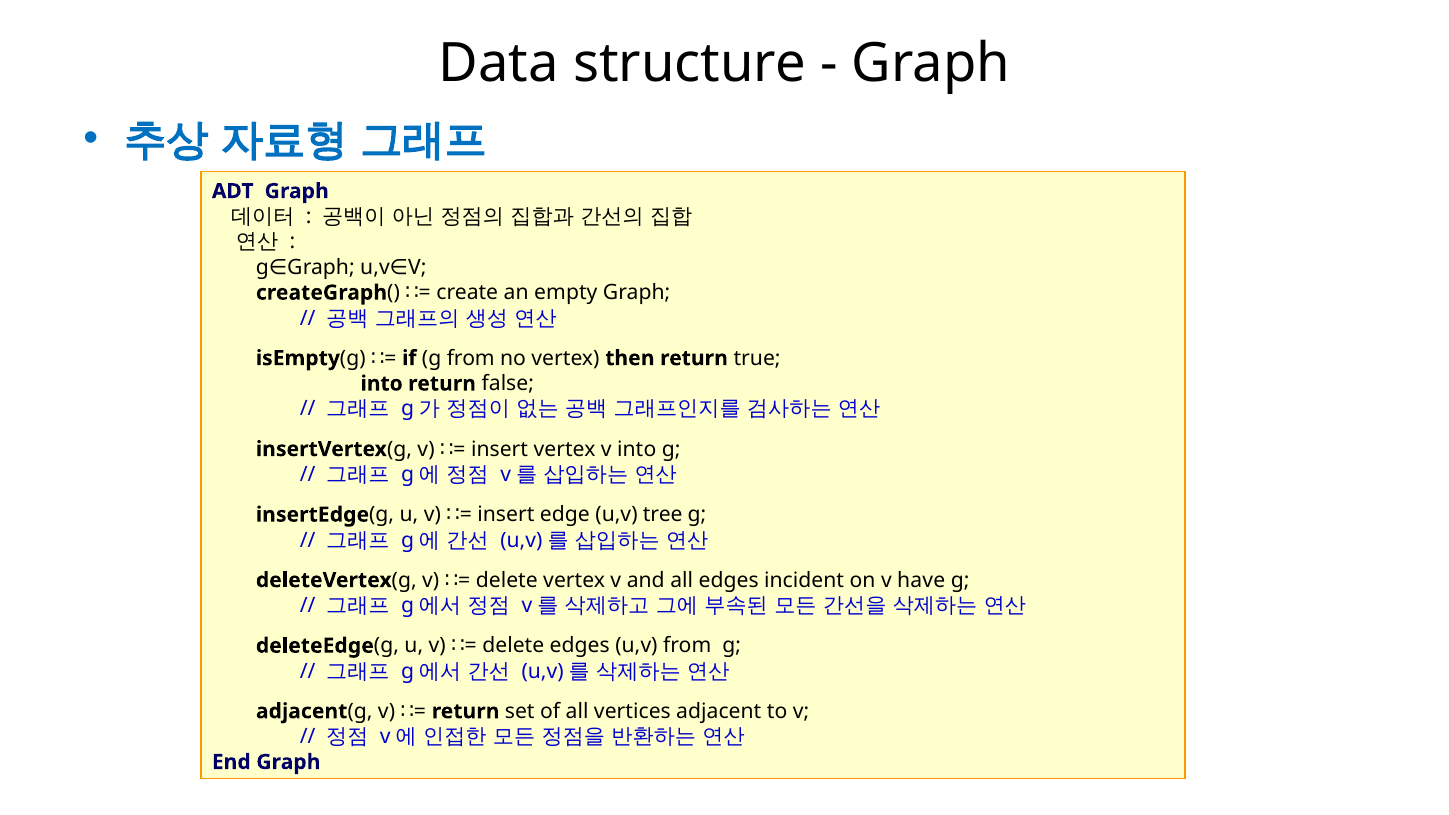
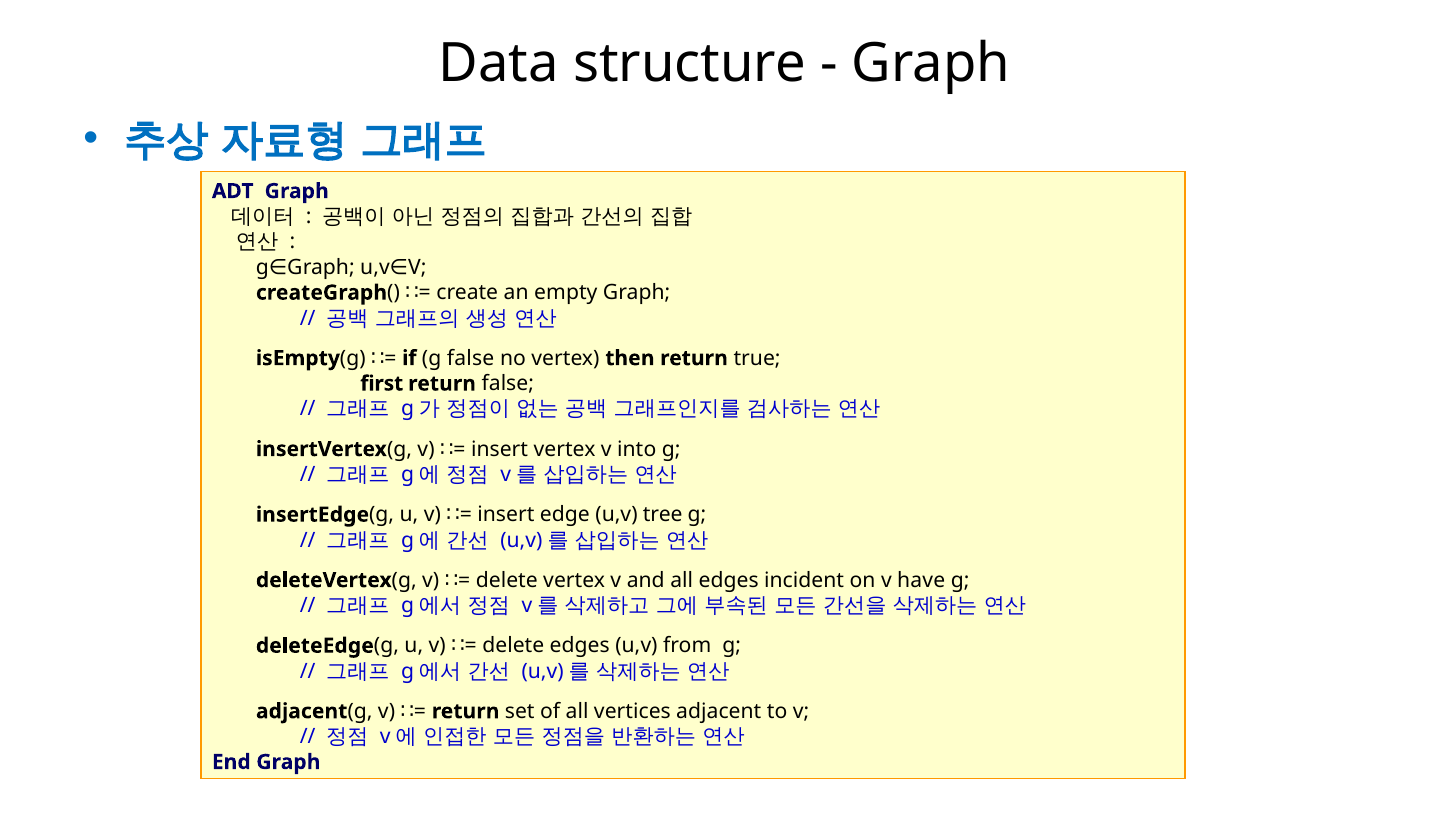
g from: from -> false (471, 358)
into: into -> first (382, 384)
